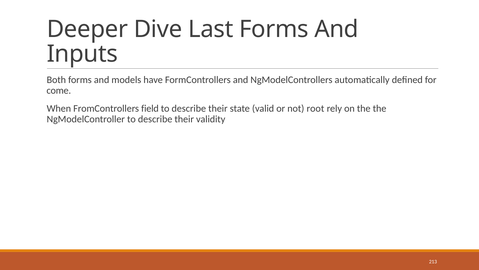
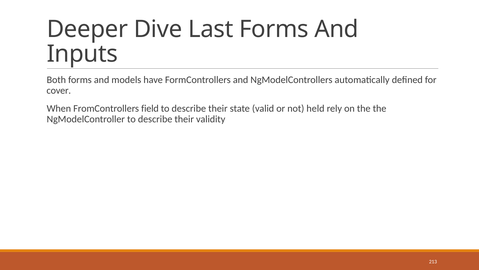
come: come -> cover (59, 90)
root: root -> held (315, 108)
